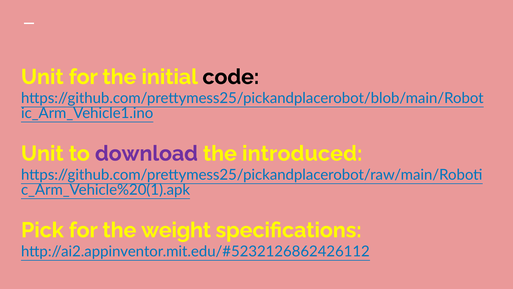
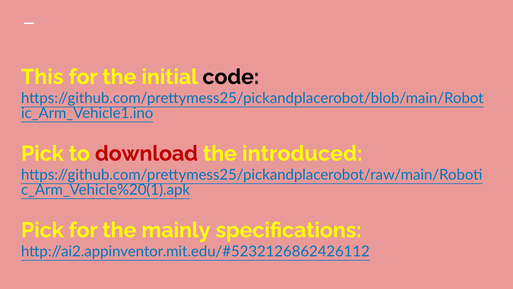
Unit: Unit -> This (42, 77)
Unit: Unit -> Pick (42, 153)
download colour: purple -> red (146, 153)
weight: weight -> mainly (176, 230)
